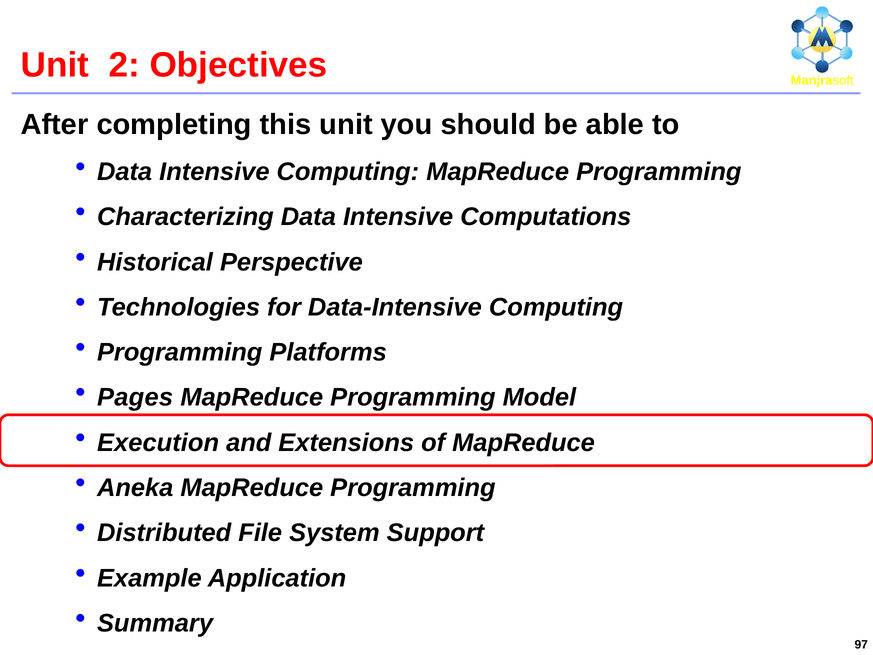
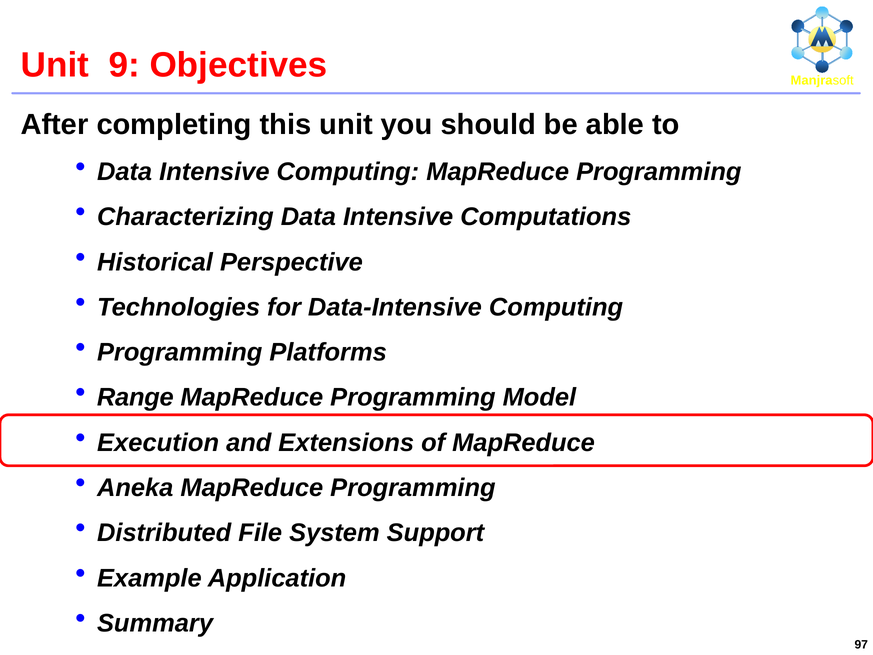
2: 2 -> 9 (124, 65)
Pages: Pages -> Range (135, 397)
